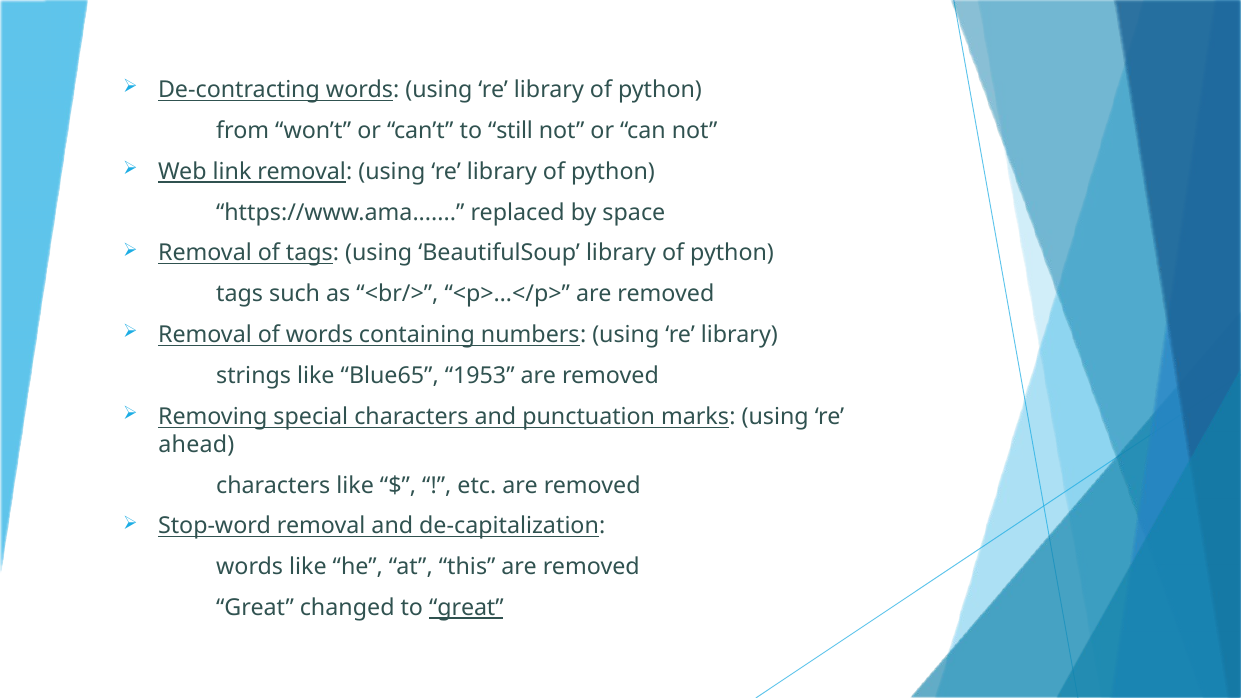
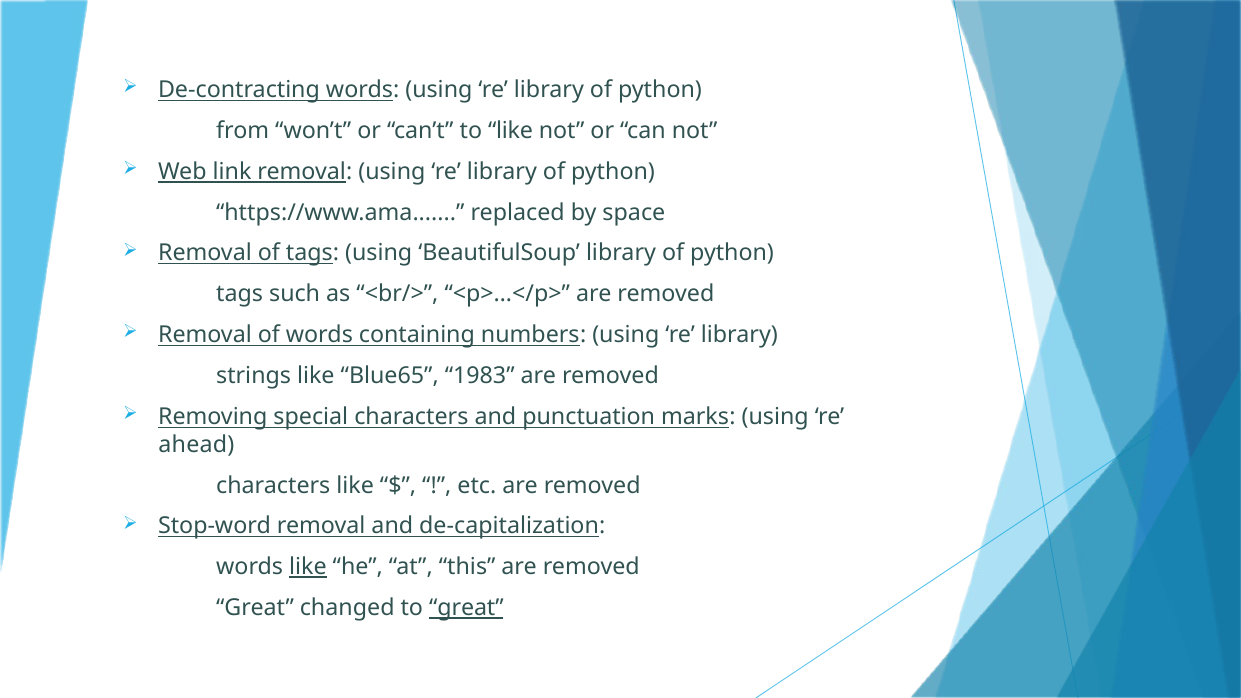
to still: still -> like (511, 131)
1953: 1953 -> 1983 (480, 376)
like underline: none -> present (308, 567)
